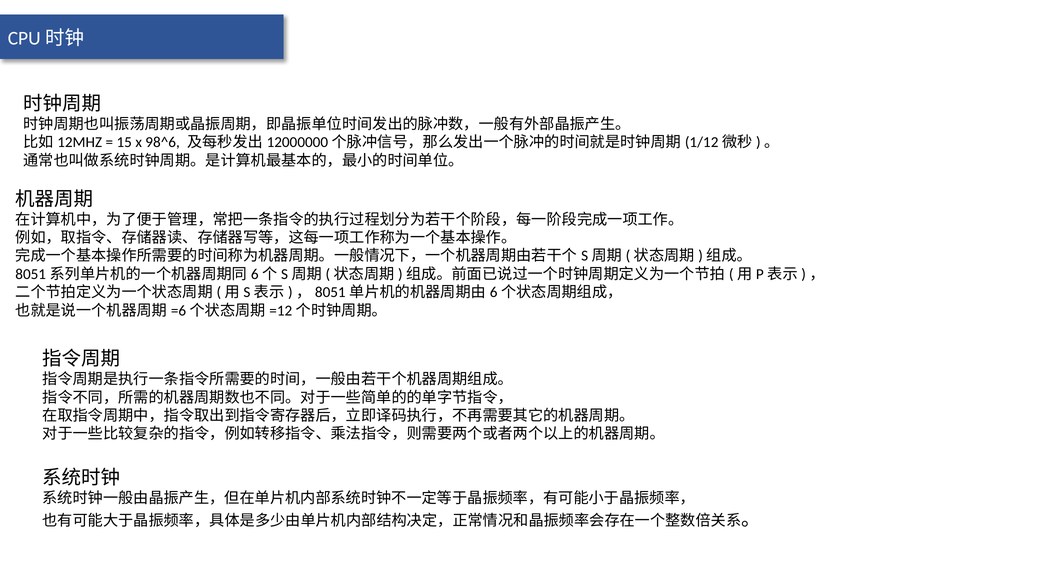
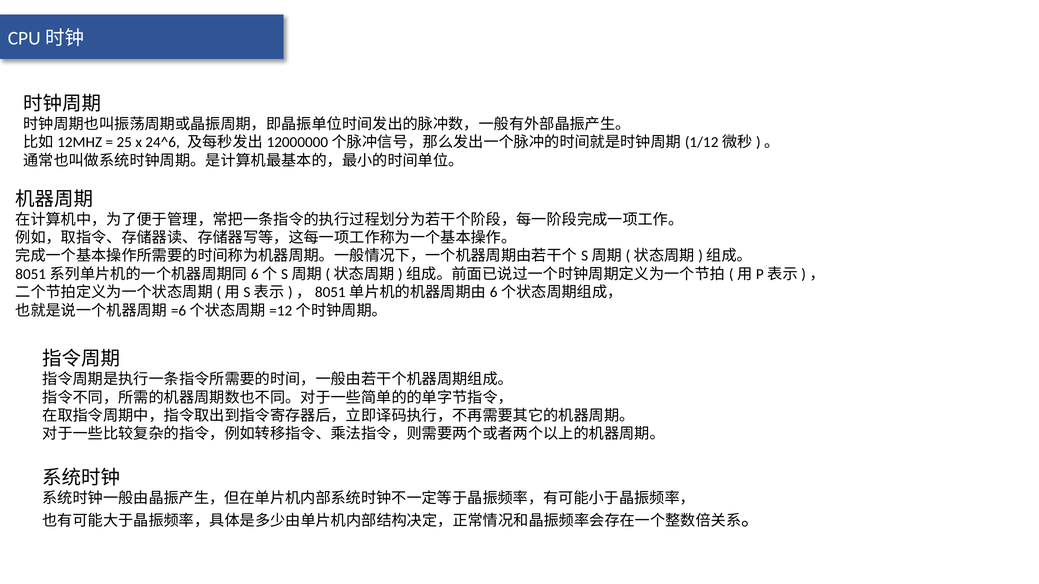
15: 15 -> 25 (124, 143)
98^6: 98^6 -> 24^6 (163, 143)
